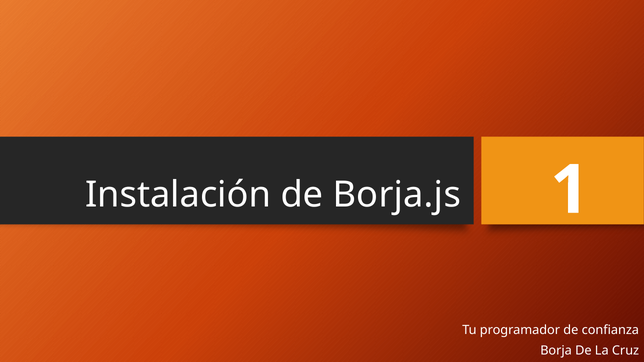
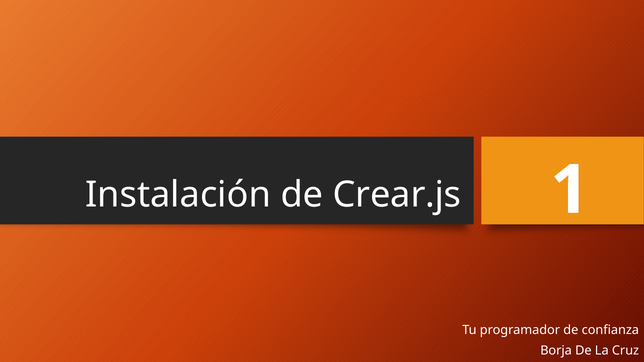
Borja.js: Borja.js -> Crear.js (397, 195)
